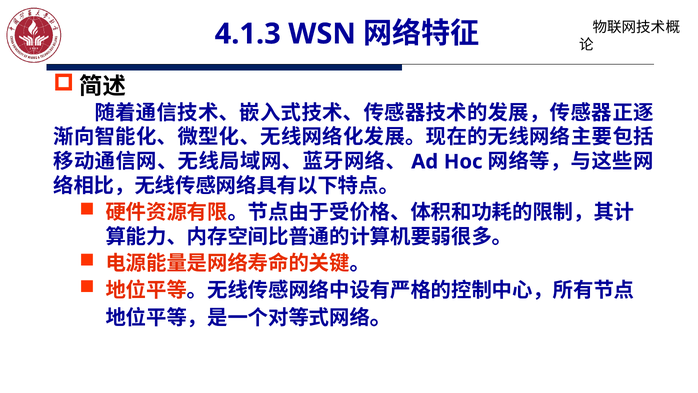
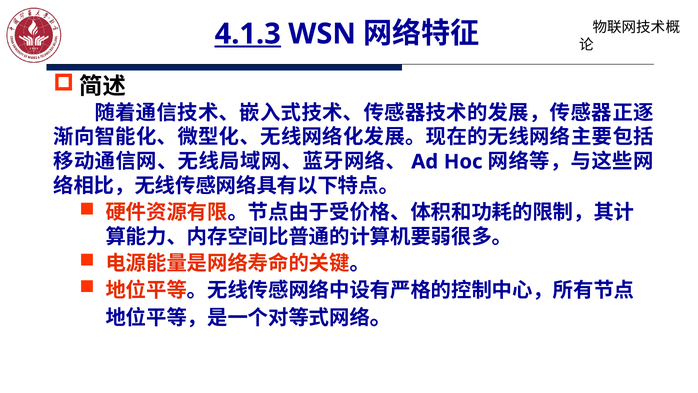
4.1.3 underline: none -> present (248, 34)
